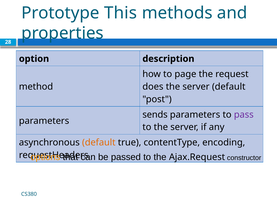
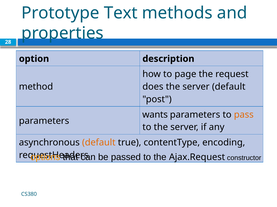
This: This -> Text (121, 13)
sends: sends -> wants (155, 115)
pass colour: purple -> orange (244, 115)
